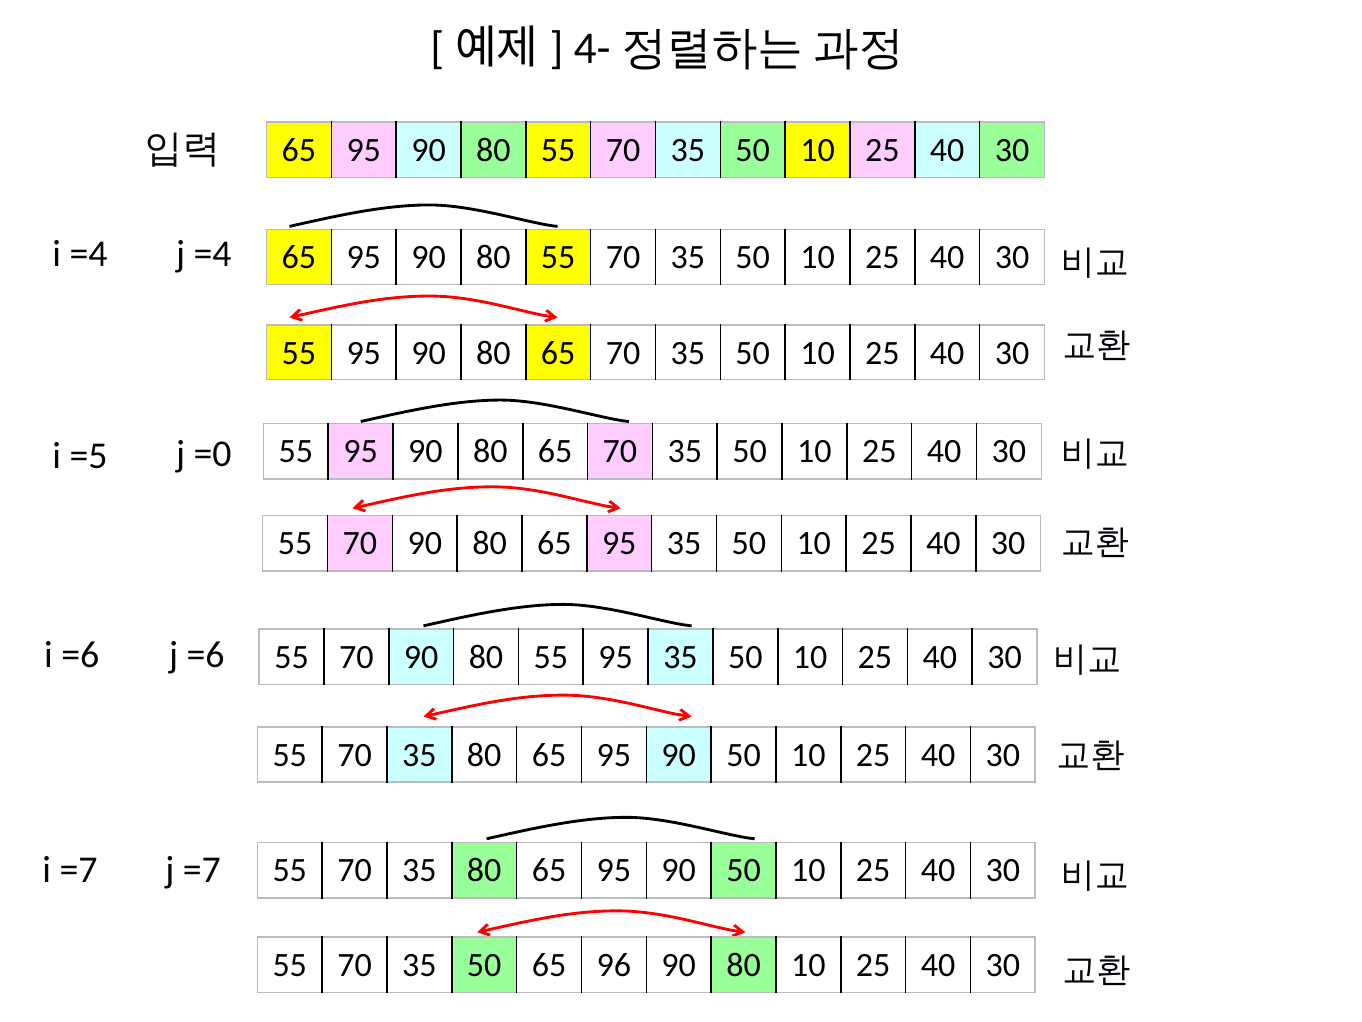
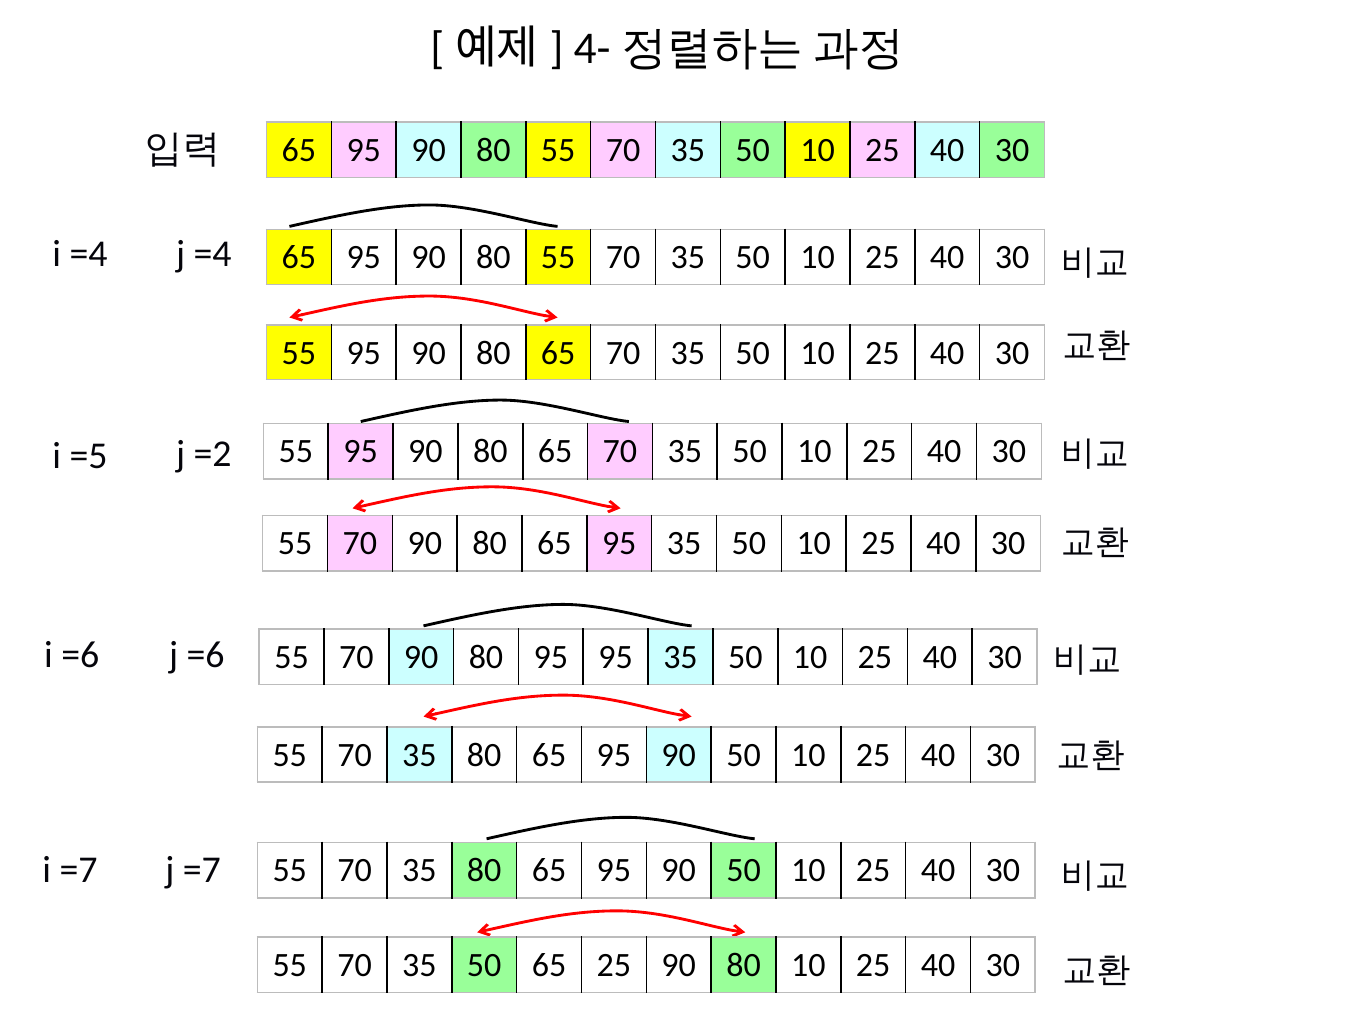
=0: =0 -> =2 (213, 454)
70 90 80 55: 55 -> 95 (551, 657)
65 96: 96 -> 25 (614, 965)
